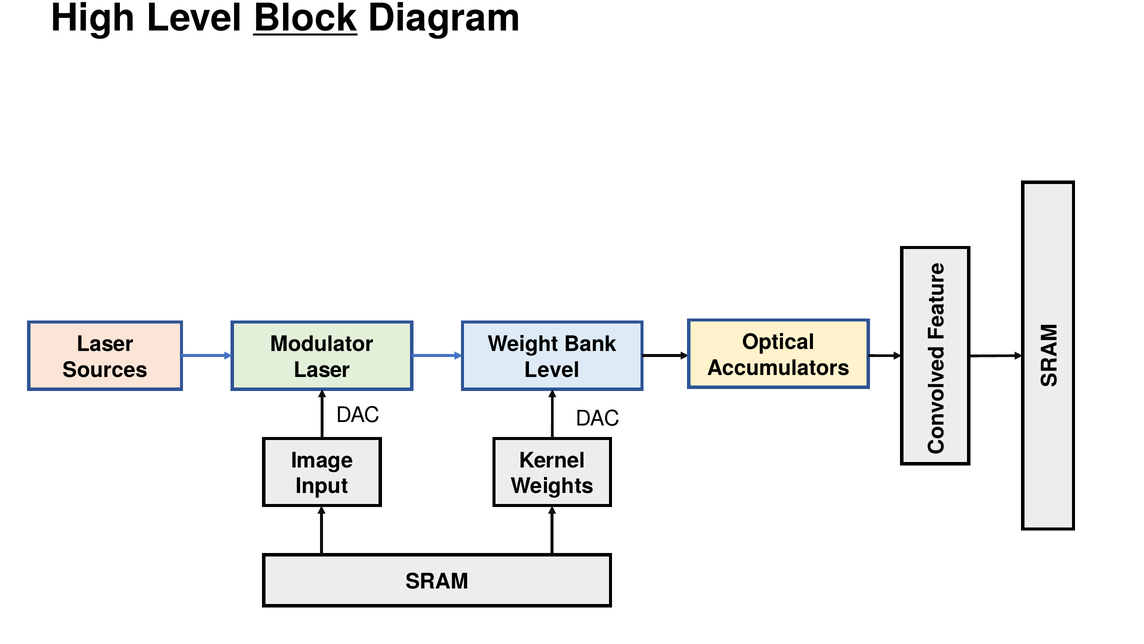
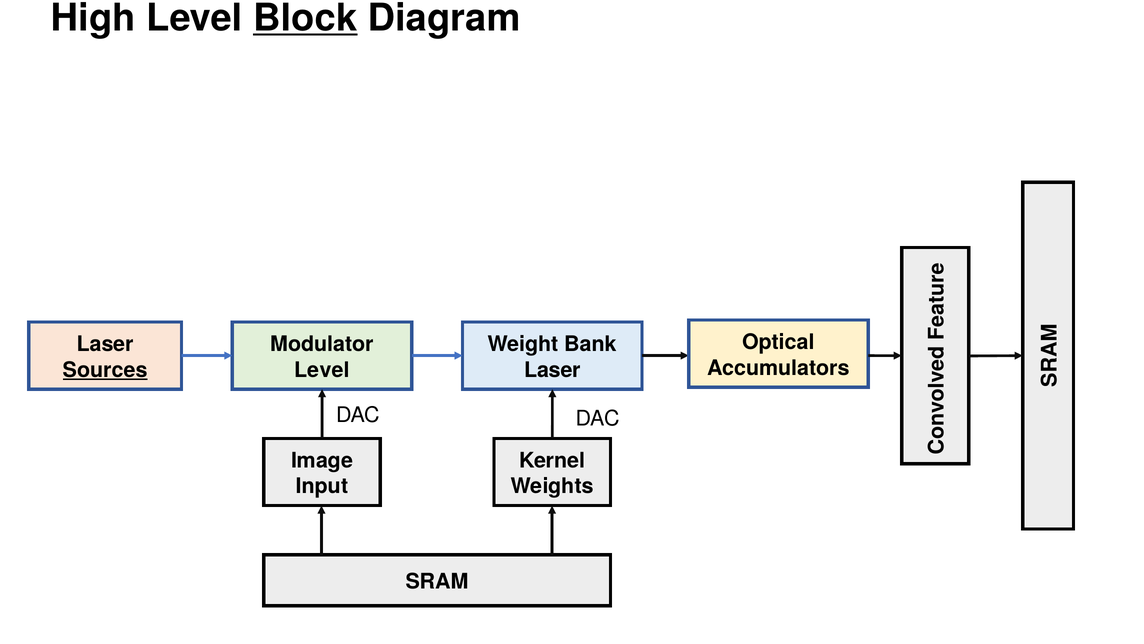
Sources underline: none -> present (105, 370)
Laser: Laser -> Level (322, 370)
Level: Level -> Laser (552, 370)
